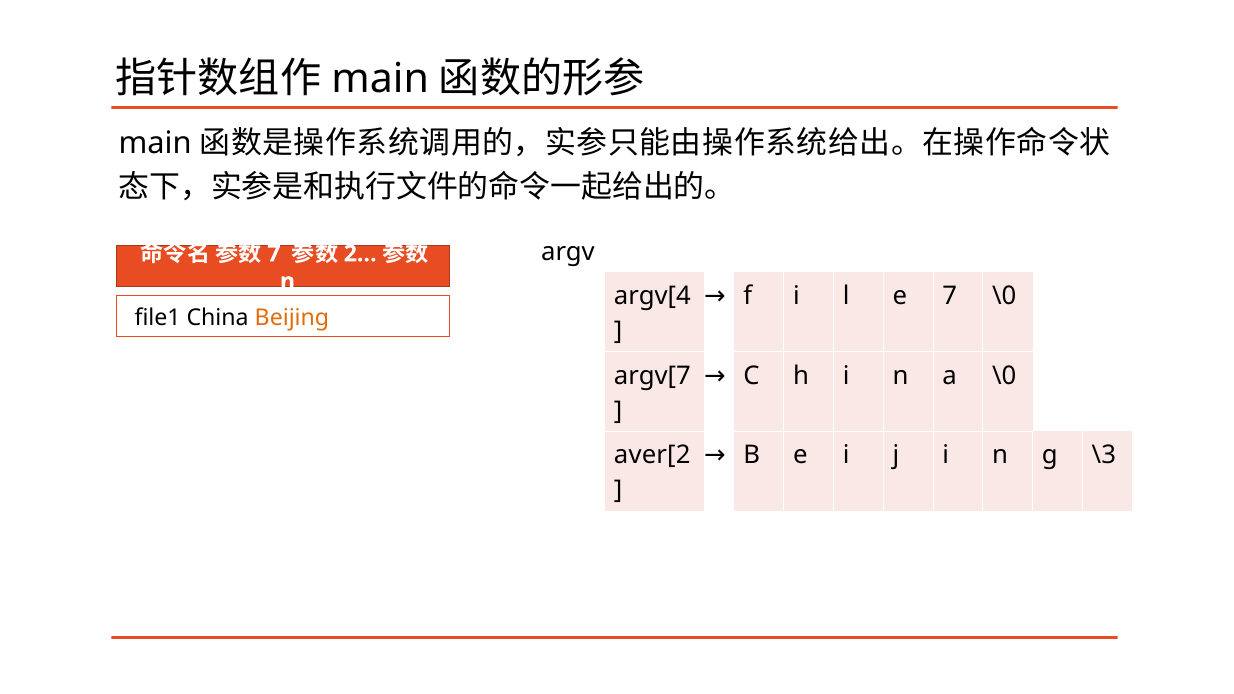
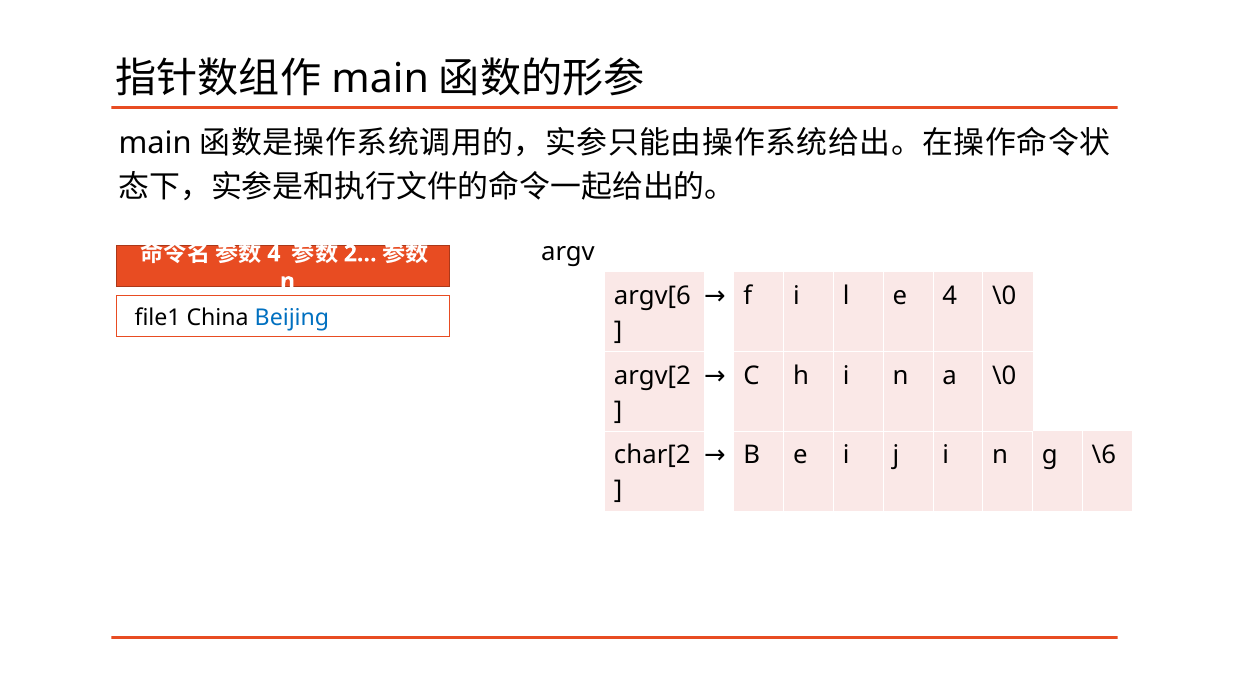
7: 7 -> 4 (274, 254)
e 7: 7 -> 4 (950, 296)
argv[4: argv[4 -> argv[6 (652, 296)
Beijing colour: orange -> blue (292, 318)
argv[7: argv[7 -> argv[2 (652, 376)
\3: \3 -> \6 (1104, 455)
aver[2: aver[2 -> char[2 (652, 455)
